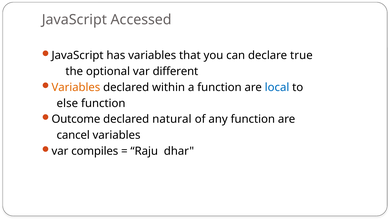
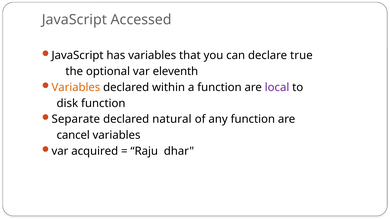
different: different -> eleventh (175, 71)
local colour: blue -> purple (277, 87)
else: else -> disk (67, 103)
Outcome: Outcome -> Separate (76, 119)
compiles: compiles -> acquired (95, 151)
